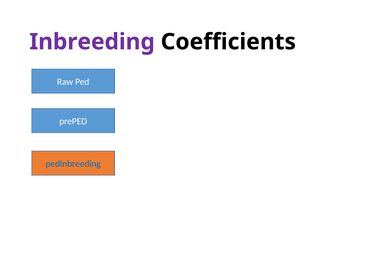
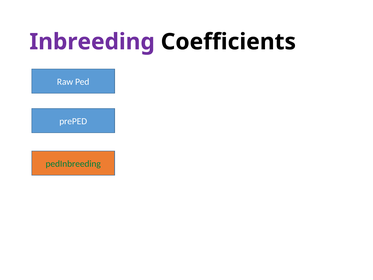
pedInbreeding colour: blue -> green (73, 164)
